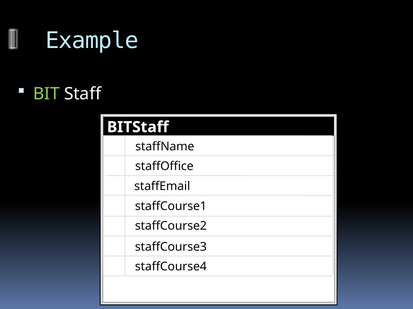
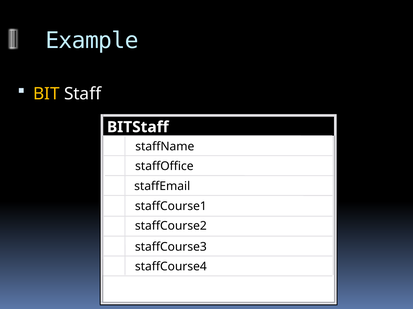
BIT colour: light green -> yellow (46, 94)
